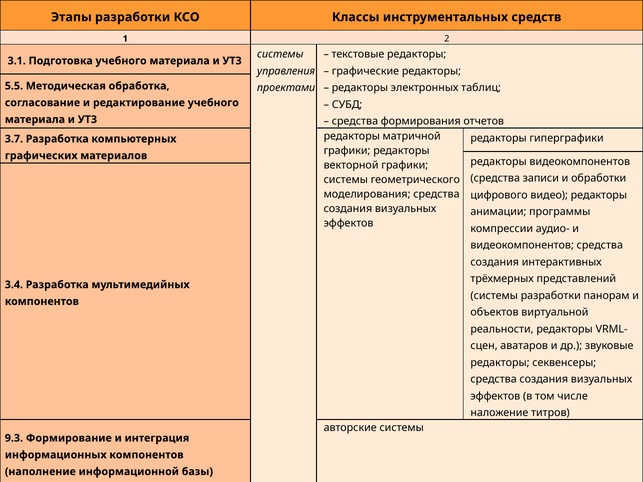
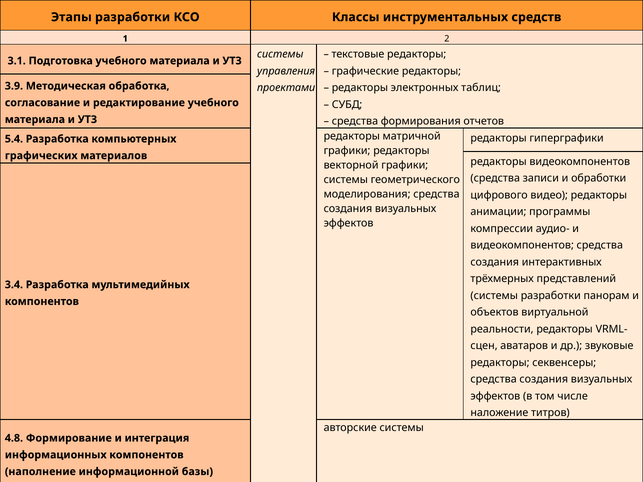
5.5: 5.5 -> 3.9 (14, 86)
3.7: 3.7 -> 5.4 (14, 139)
9.3: 9.3 -> 4.8 (14, 438)
